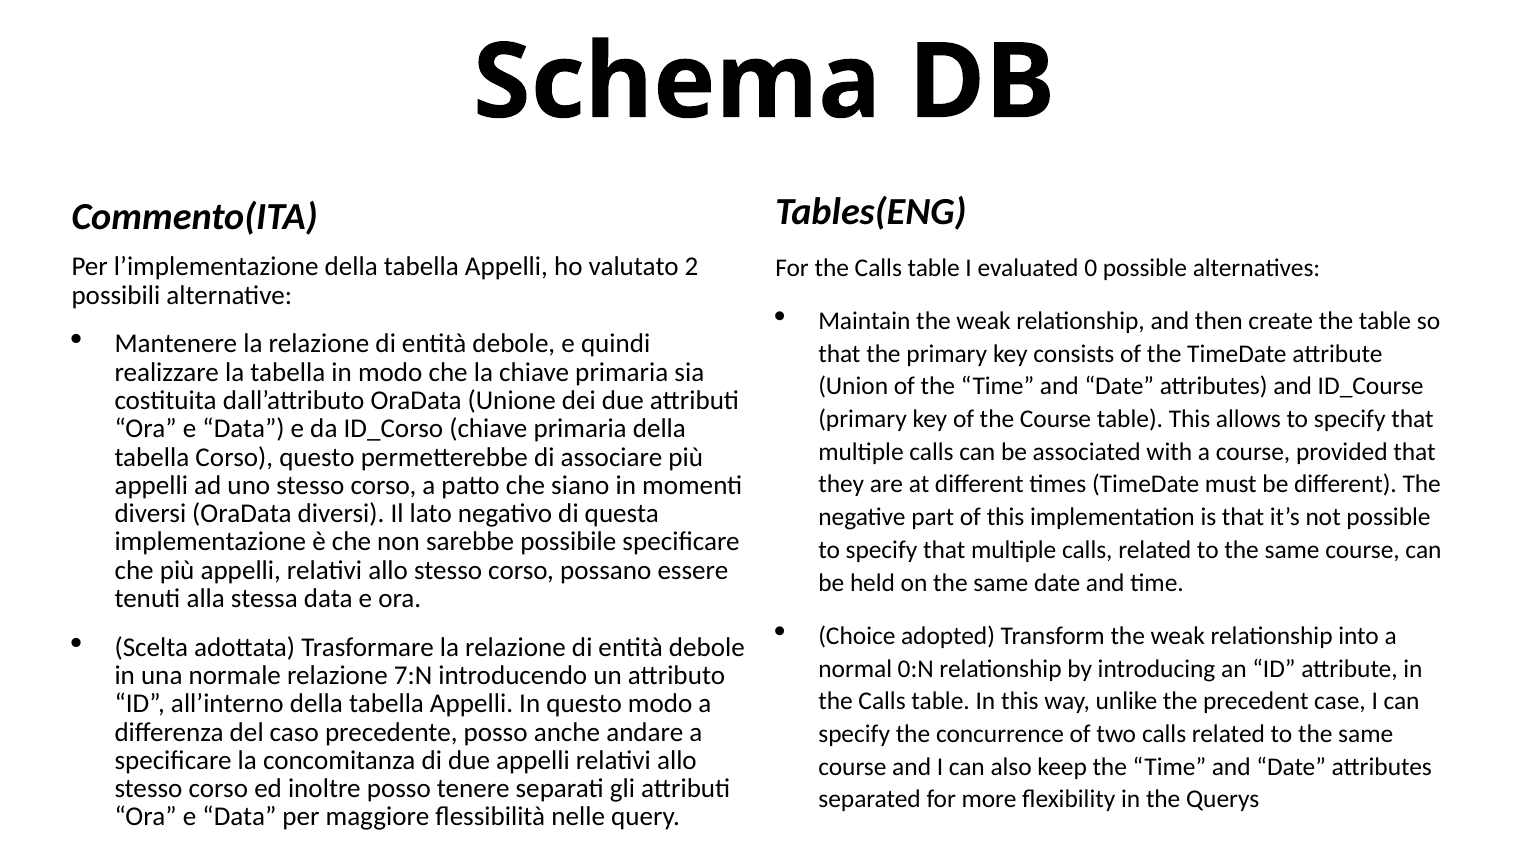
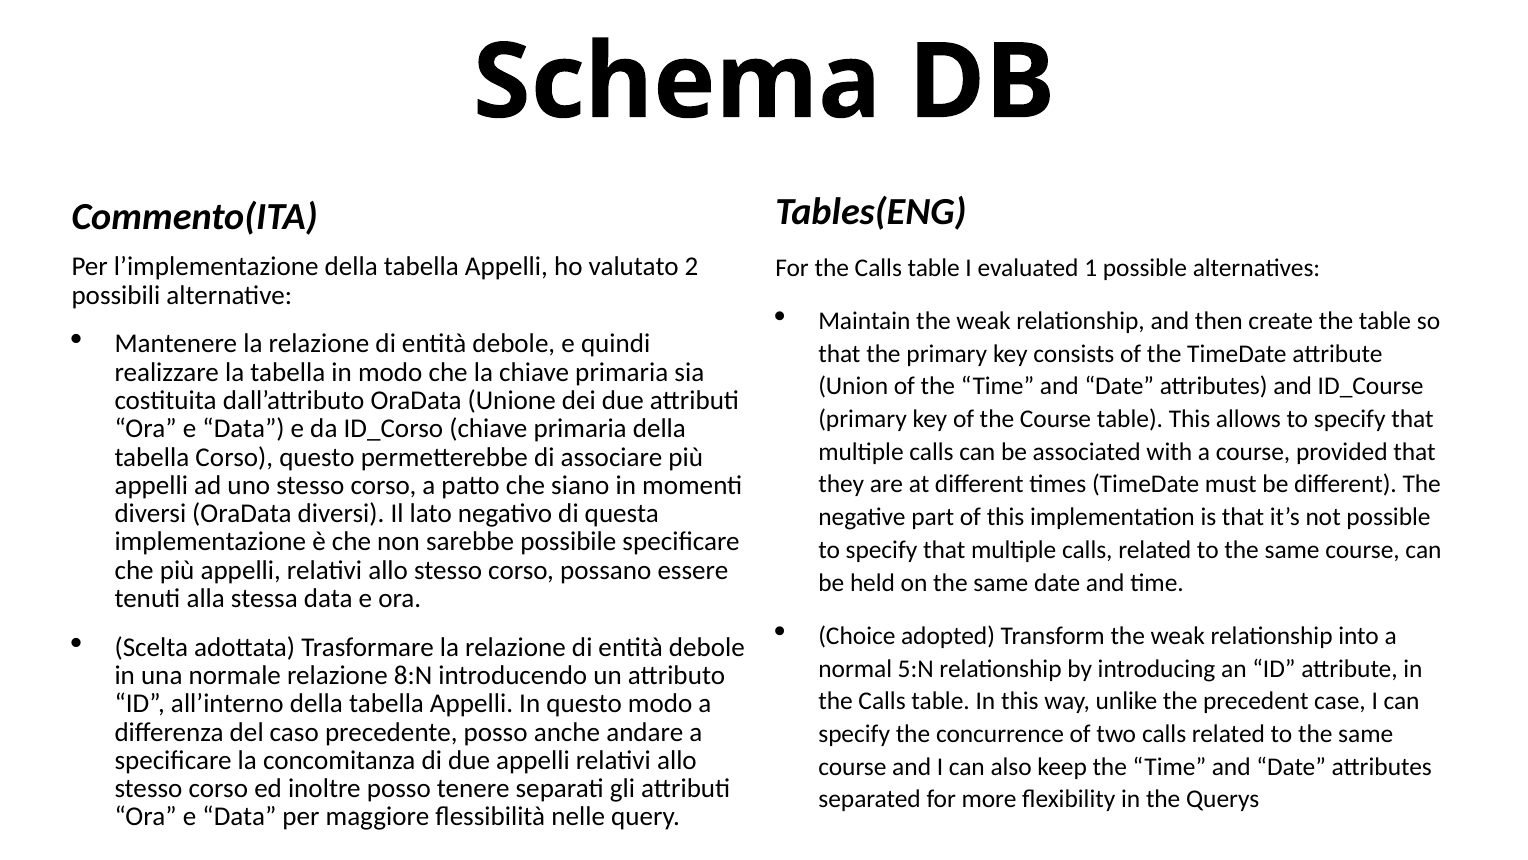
0: 0 -> 1 (1091, 268)
0:N: 0:N -> 5:N (916, 668)
7:N: 7:N -> 8:N (413, 675)
